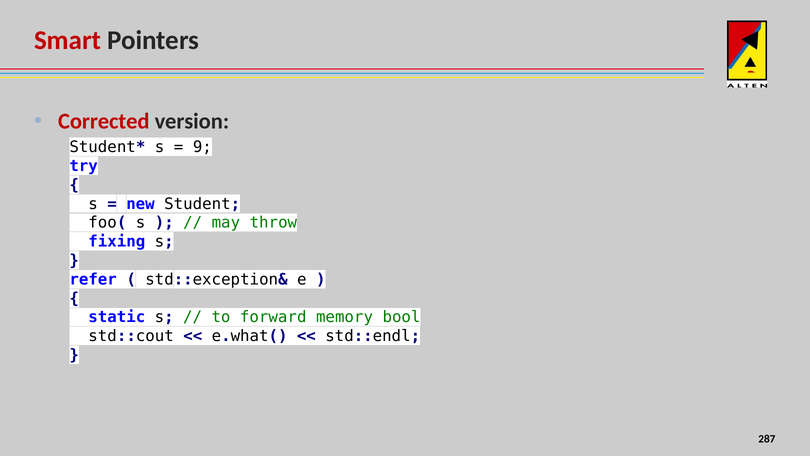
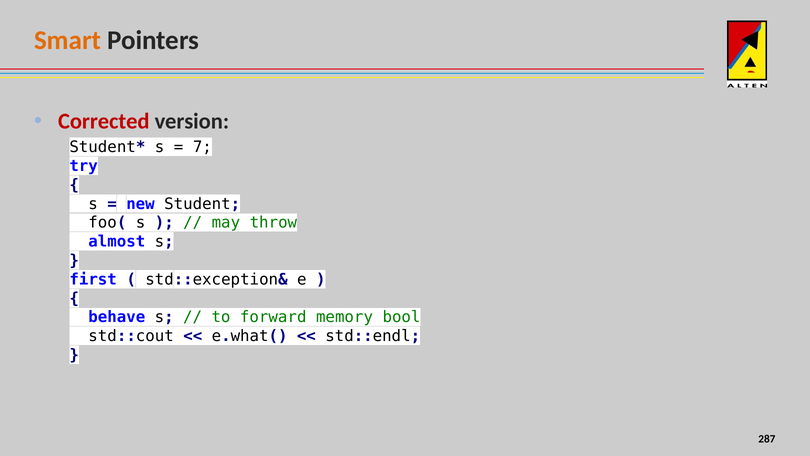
Smart colour: red -> orange (68, 40)
9: 9 -> 7 (202, 147)
fixing: fixing -> almost (117, 242)
refer: refer -> first (93, 279)
static: static -> behave (117, 317)
